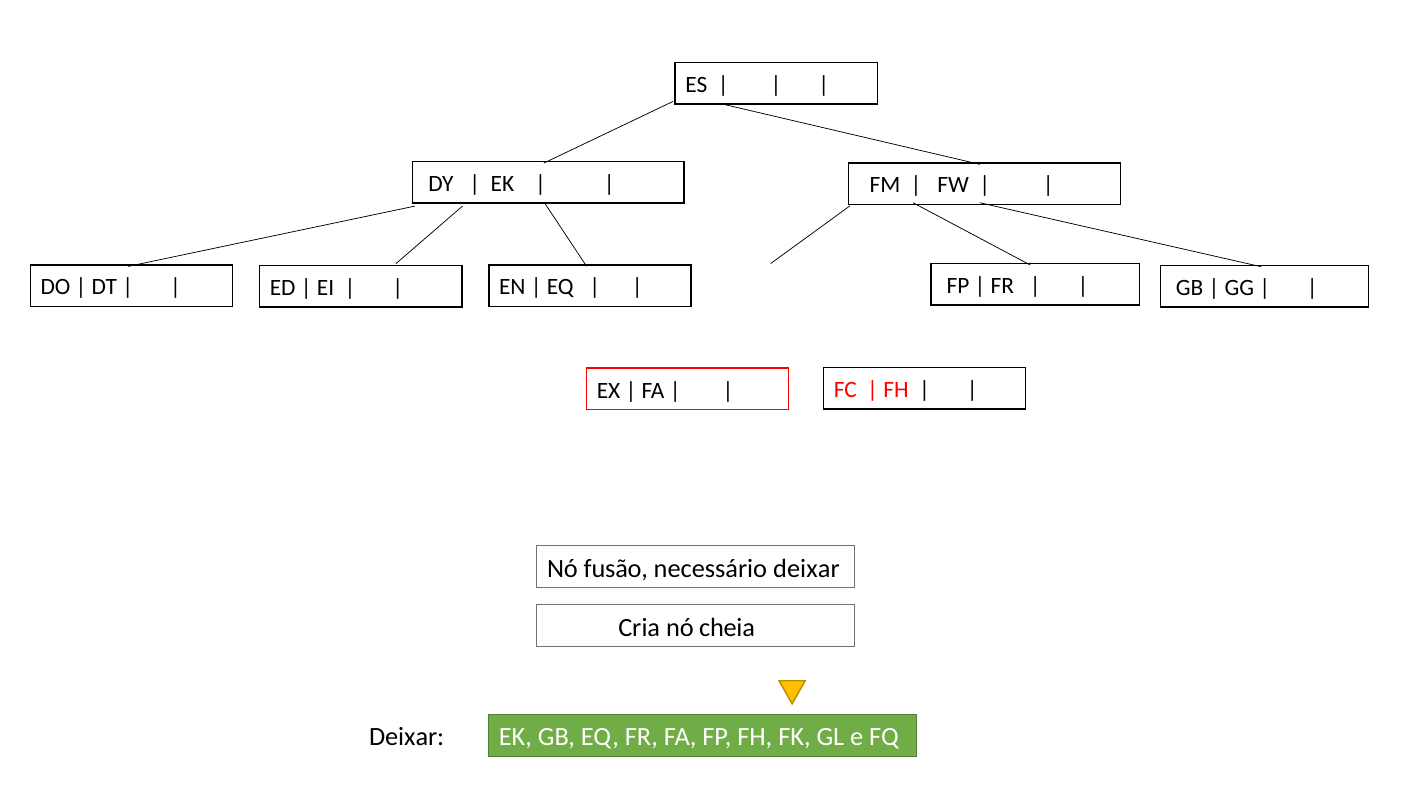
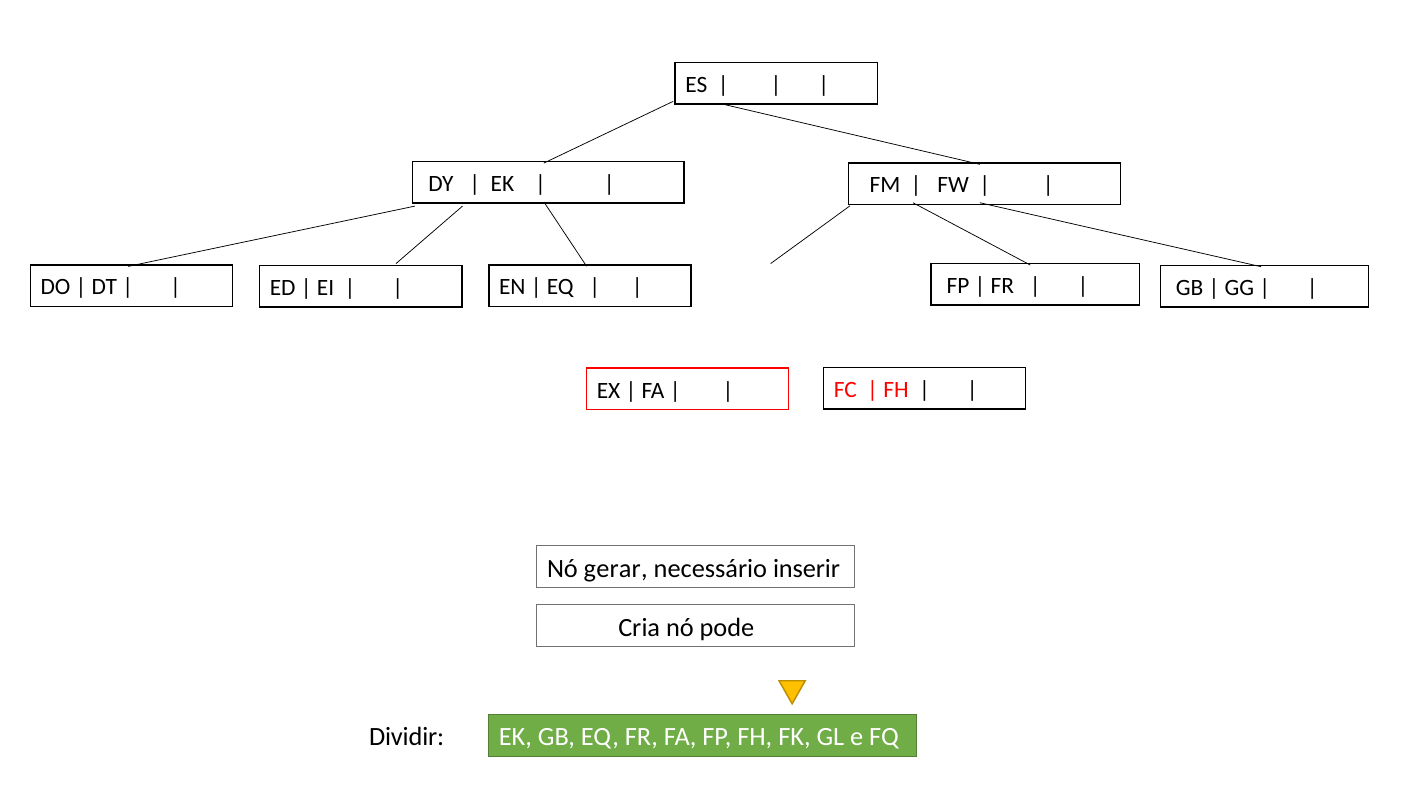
fusão: fusão -> gerar (616, 569)
necessário deixar: deixar -> inserir (807, 569)
cheia: cheia -> pode (727, 628)
Deixar: Deixar -> Dividir (407, 738)
